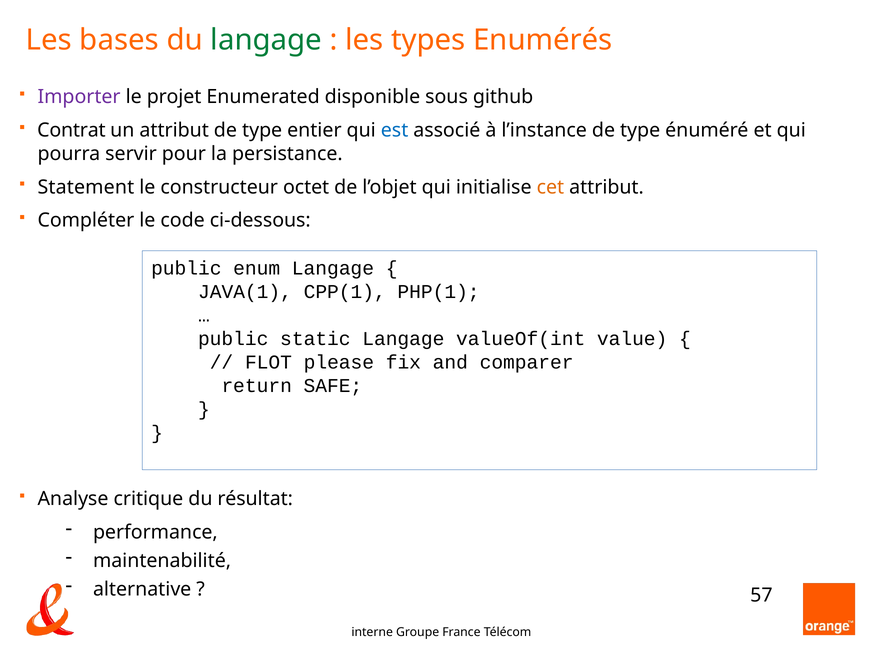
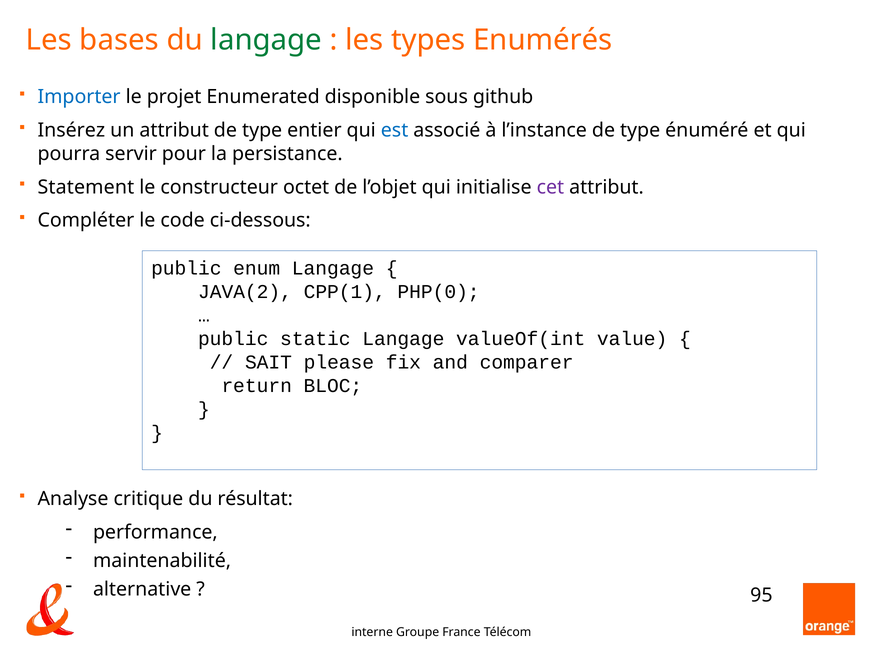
Importer colour: purple -> blue (79, 97)
Contrat: Contrat -> Insérez (71, 130)
cet colour: orange -> purple (550, 187)
JAVA(1: JAVA(1 -> JAVA(2 (245, 292)
PHP(1: PHP(1 -> PHP(0 (439, 292)
FLOT: FLOT -> SAIT (268, 362)
SAFE: SAFE -> BLOC (333, 386)
57: 57 -> 95 (761, 595)
